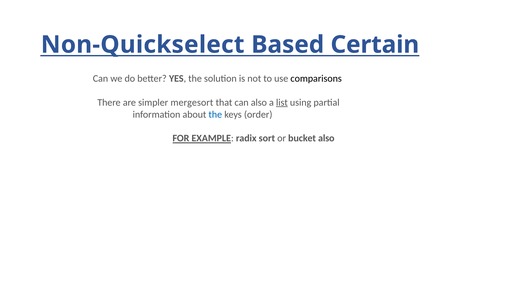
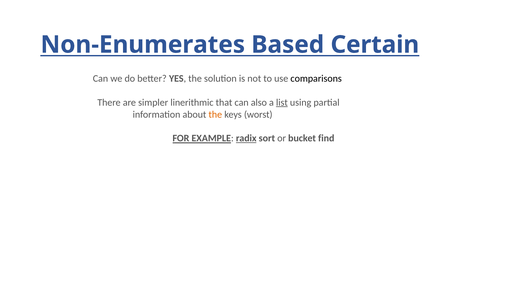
Non-Quickselect: Non-Quickselect -> Non-Enumerates (143, 45)
mergesort: mergesort -> linerithmic (192, 102)
the colour: blue -> orange (215, 114)
order: order -> worst (258, 114)
radix underline: none -> present (246, 138)
bucket also: also -> find (326, 138)
